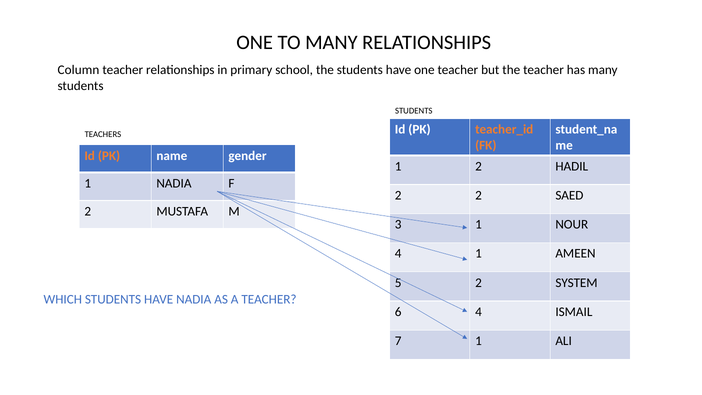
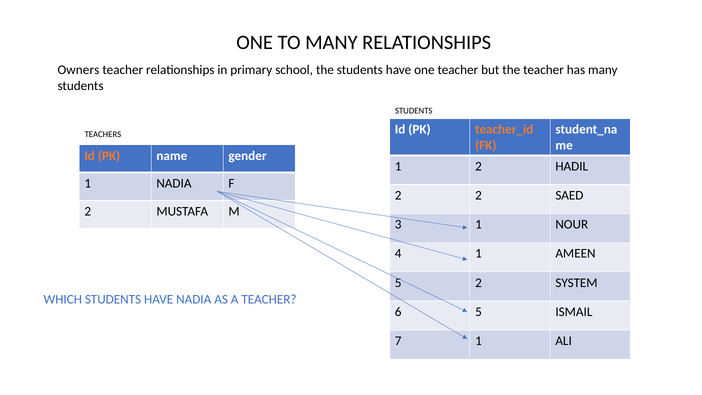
Column: Column -> Owners (78, 70)
6 4: 4 -> 5 (478, 312)
